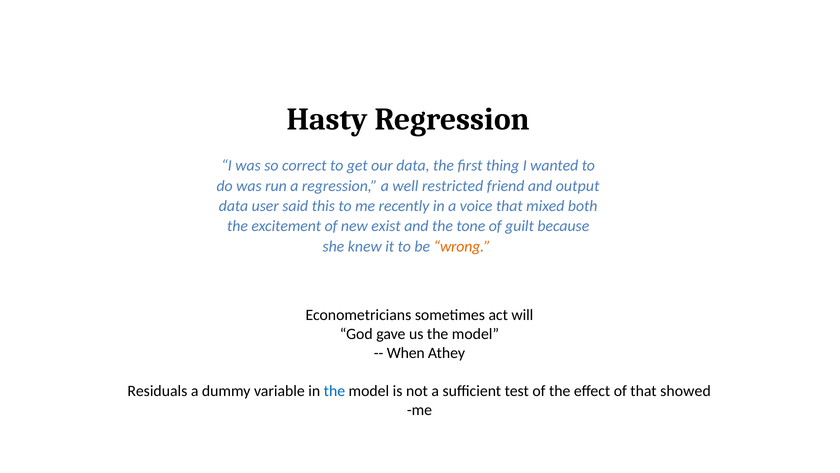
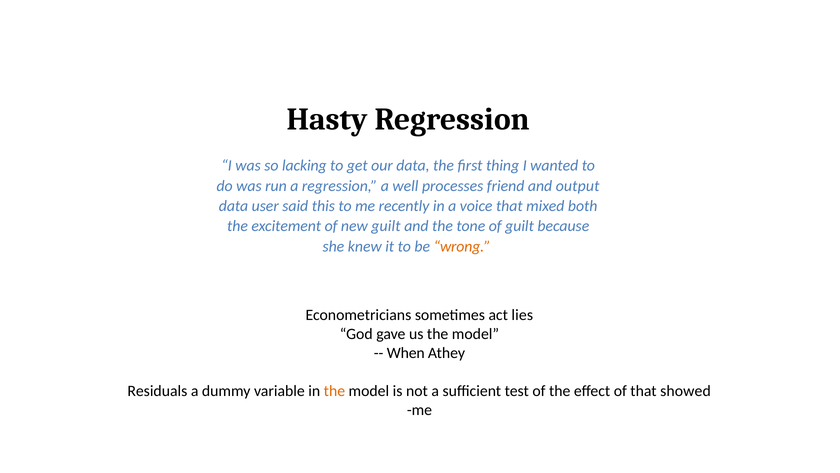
correct: correct -> lacking (304, 165)
restricted: restricted -> processes (453, 186)
new exist: exist -> guilt (386, 226)
will: will -> lies (522, 315)
the colour: blue -> orange (334, 390)
